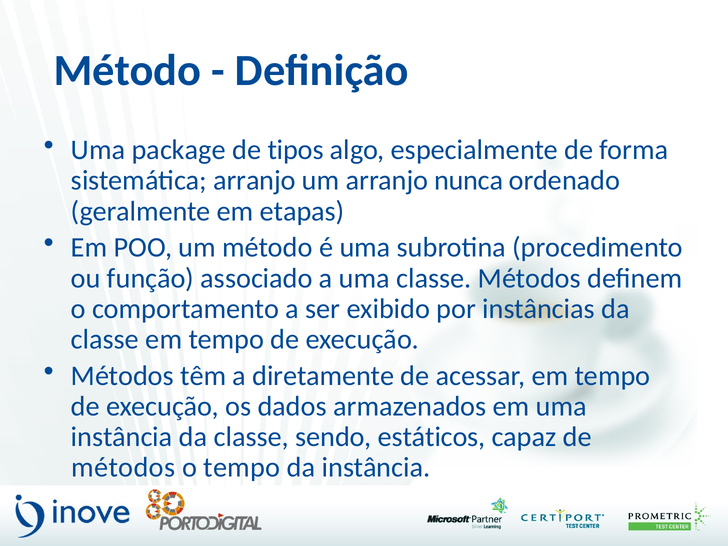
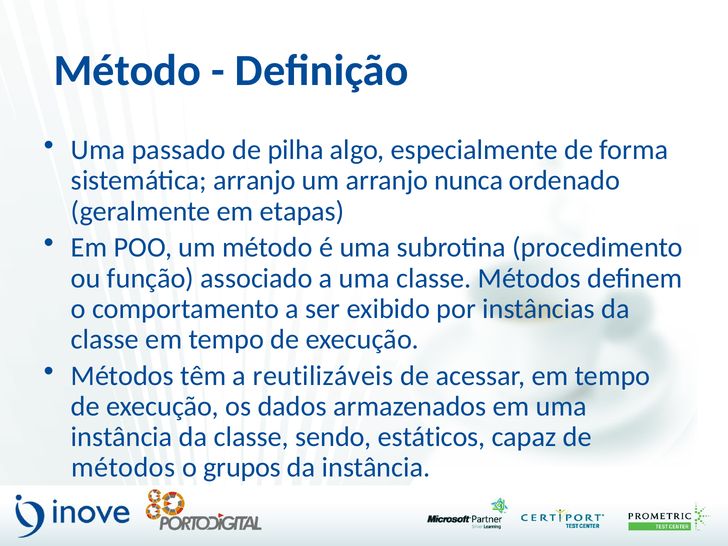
package: package -> passado (179, 150)
tipos: tipos -> pilha (296, 150)
diretamente: diretamente -> reutilizáveis (323, 376)
o tempo: tempo -> grupos (242, 467)
